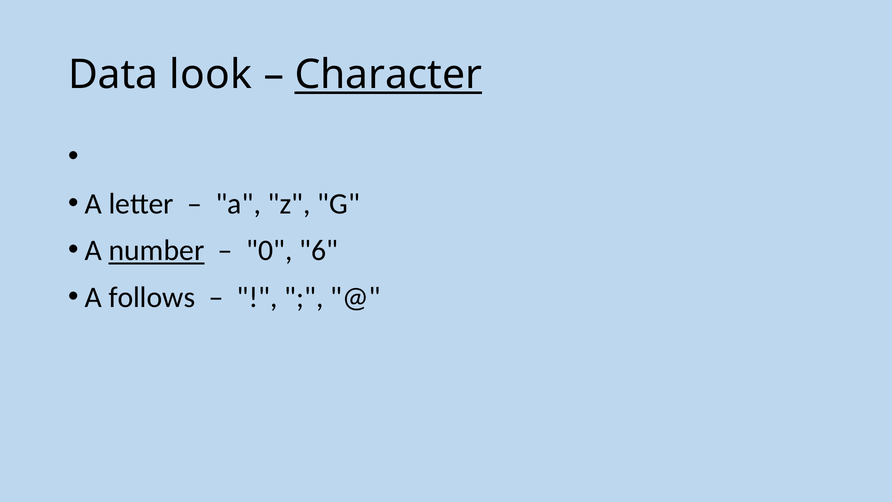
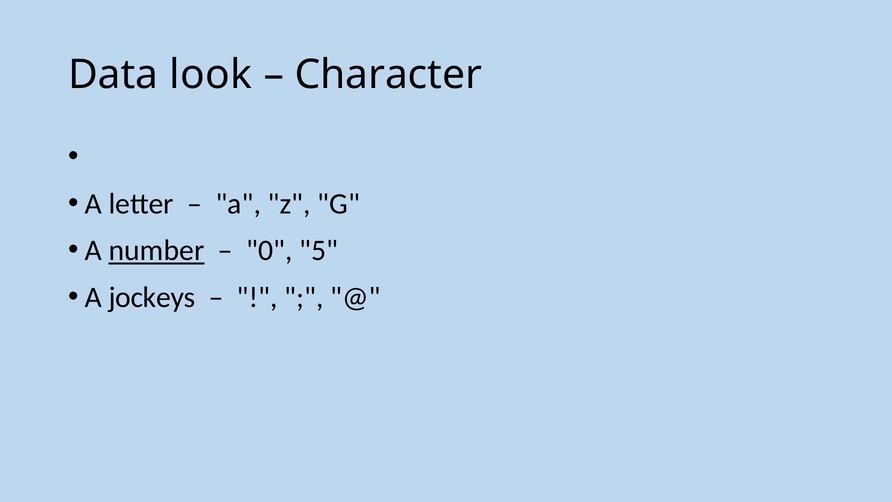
Character underline: present -> none (388, 75)
6: 6 -> 5 (319, 250)
follows: follows -> jockeys (152, 297)
